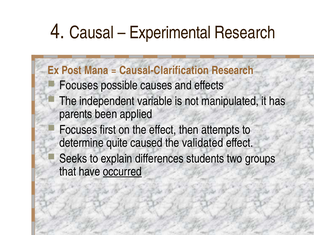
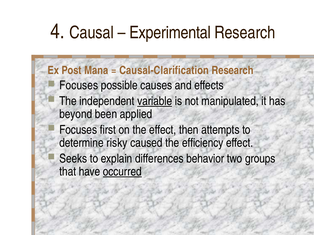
variable underline: none -> present (155, 101)
parents: parents -> beyond (76, 114)
quite: quite -> risky (117, 143)
validated: validated -> efficiency (203, 143)
students: students -> behavior (205, 159)
